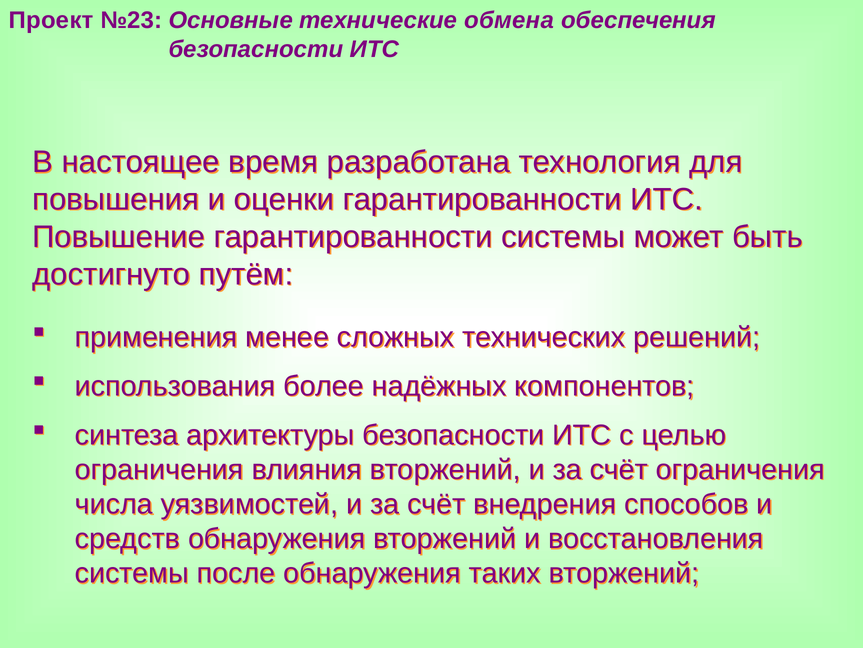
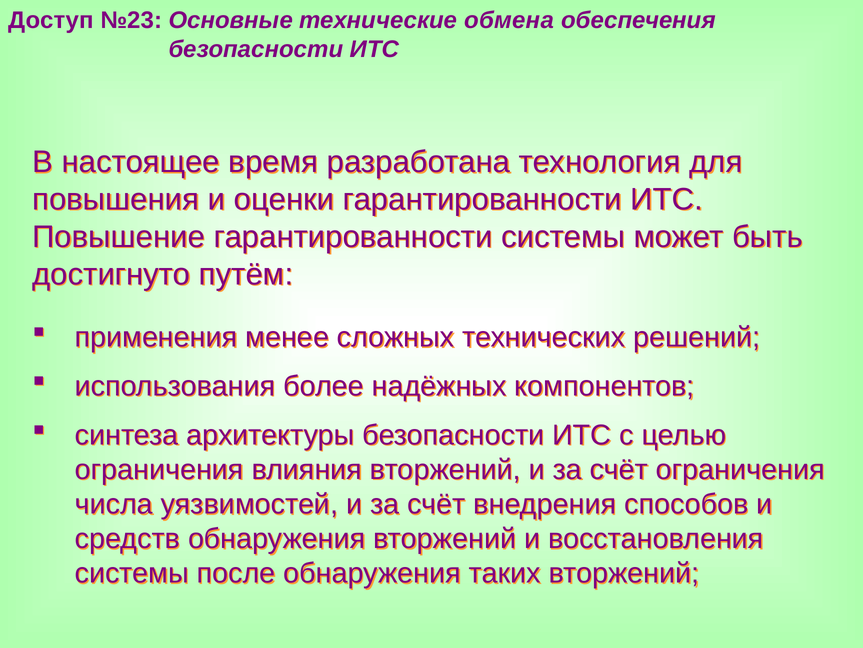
Проект: Проект -> Доступ (51, 20)
